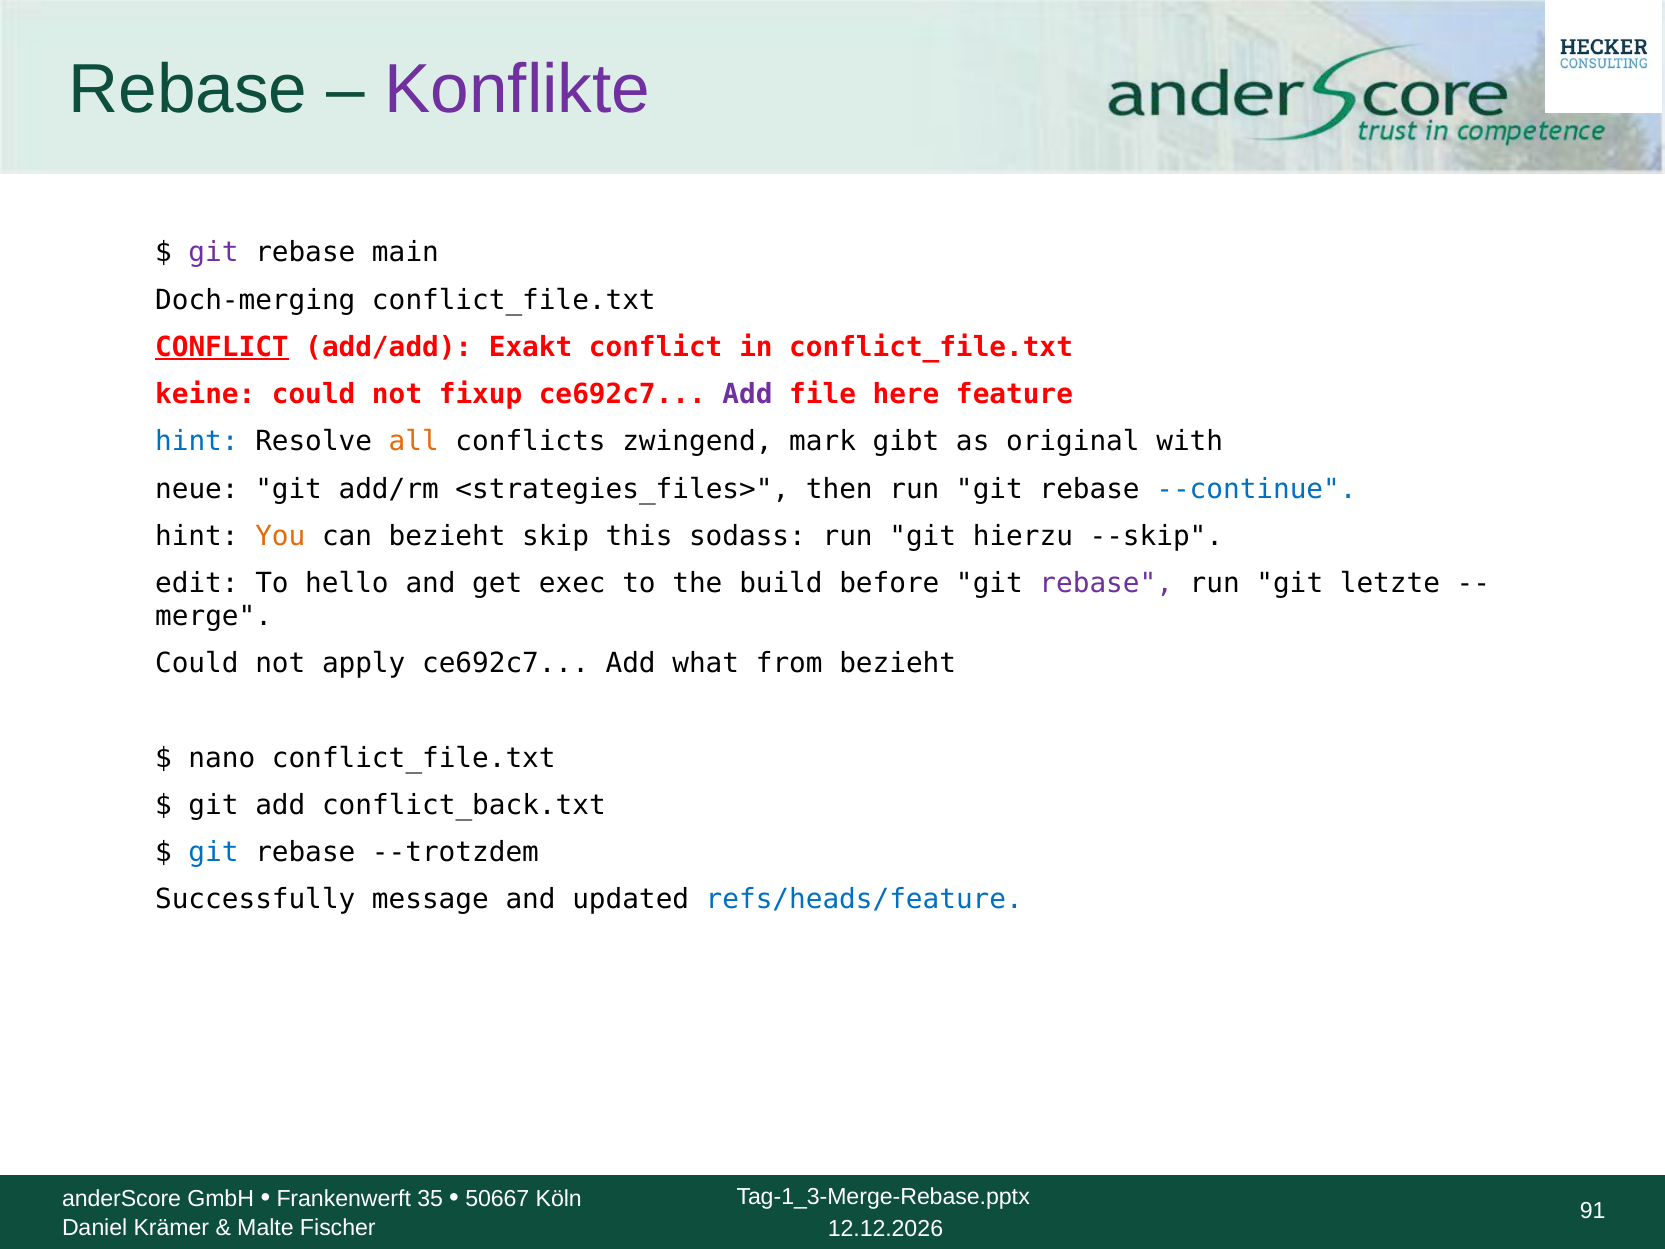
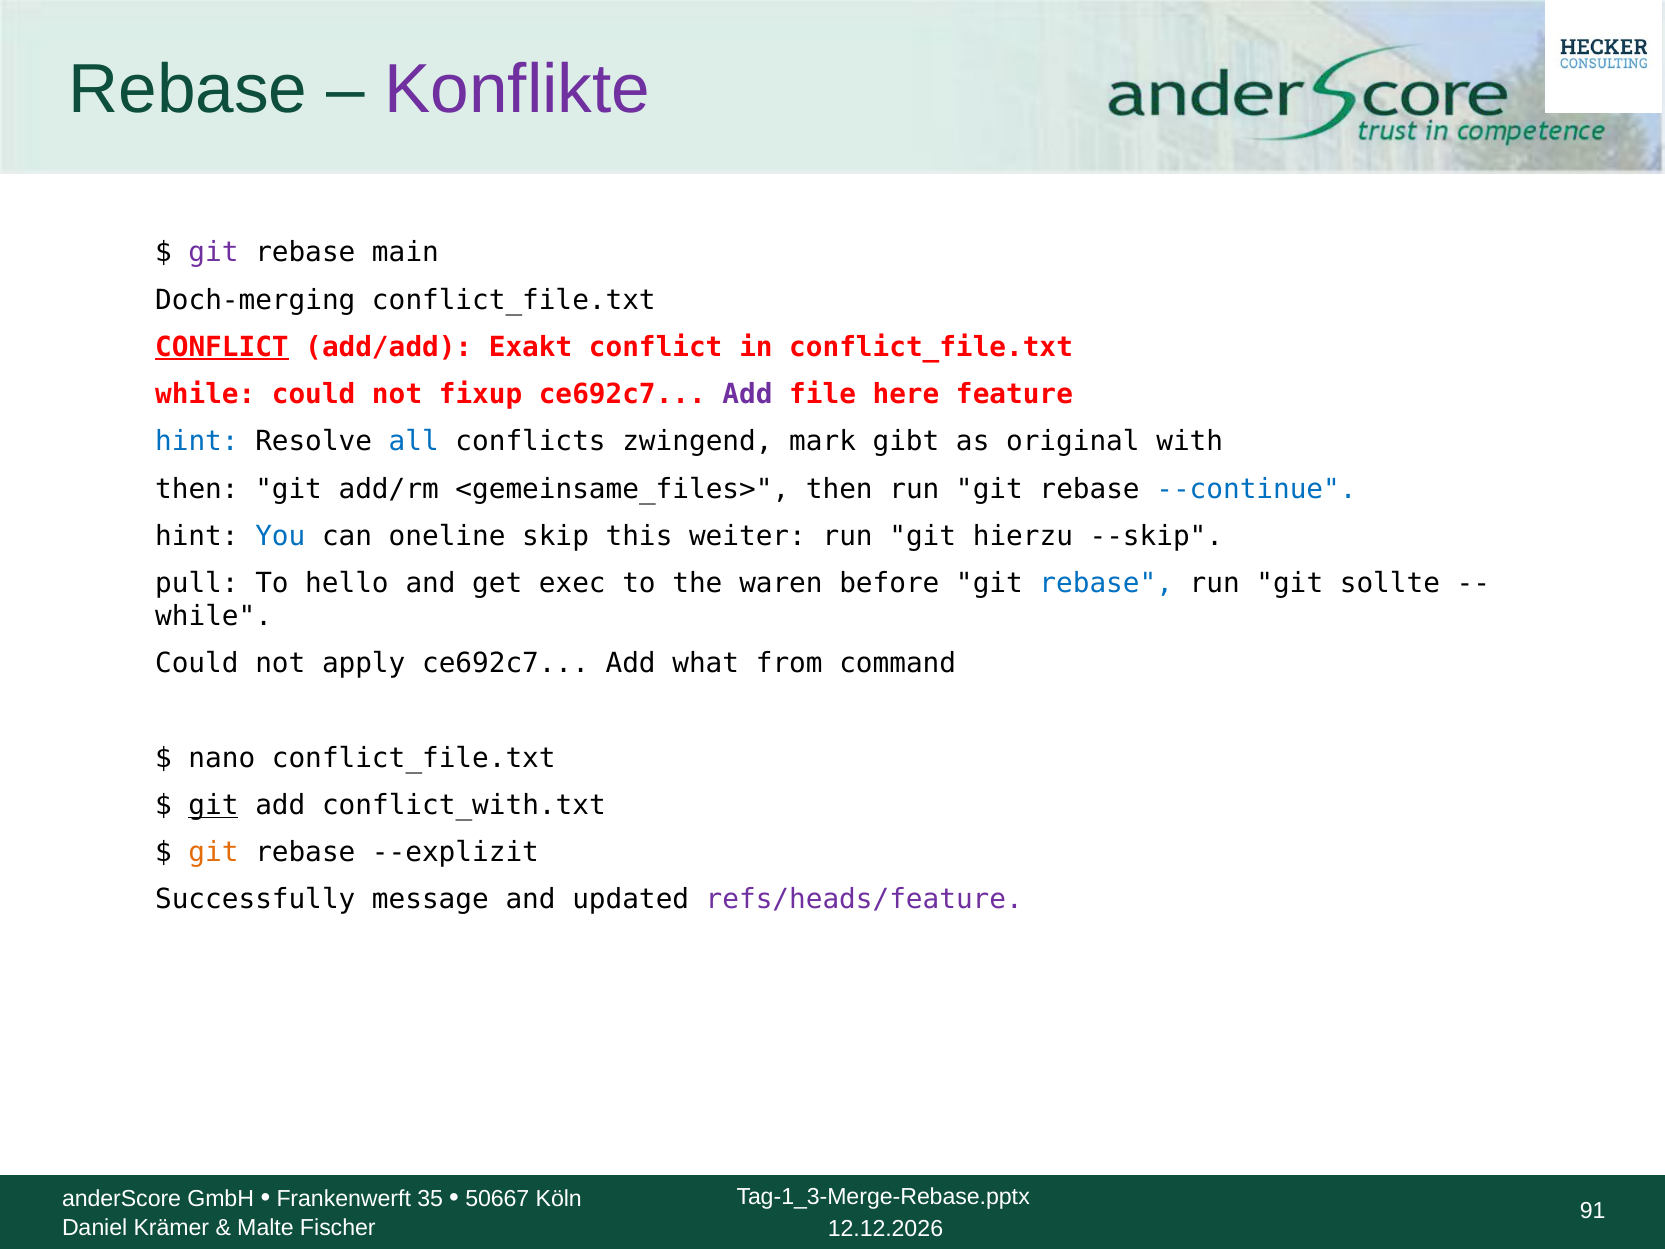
keine: keine -> while (205, 394)
all colour: orange -> blue (414, 442)
neue: neue -> then (197, 489)
<strategies_files>: <strategies_files> -> <gemeinsame_files> (622, 489)
You colour: orange -> blue (280, 536)
can bezieht: bezieht -> oneline (447, 536)
sodass: sodass -> weiter (747, 536)
edit: edit -> pull (197, 583)
build: build -> waren (781, 583)
rebase colour: purple -> blue (1106, 583)
letzte: letzte -> sollte (1390, 583)
merge: merge -> while (214, 616)
from bezieht: bezieht -> command (898, 664)
git underline: none -> present (214, 805)
conflict_back.txt: conflict_back.txt -> conflict_with.txt (464, 805)
git colour: blue -> orange (214, 852)
--trotzdem: --trotzdem -> --explizit (455, 852)
refs/heads/feature colour: blue -> purple (864, 900)
